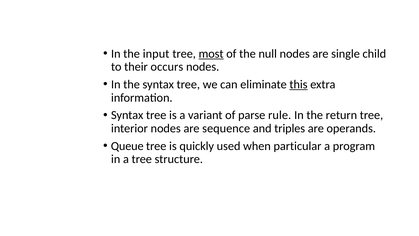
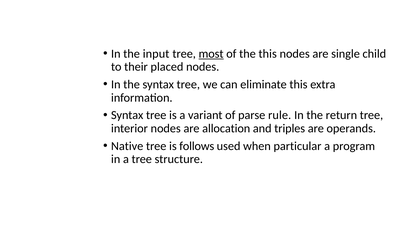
the null: null -> this (268, 54)
occurs: occurs -> placed (167, 67)
this underline: present -> none (298, 84)
sequence: sequence -> allocation (226, 128)
Queue: Queue -> Native (127, 146)
quickly: quickly -> follows (197, 146)
